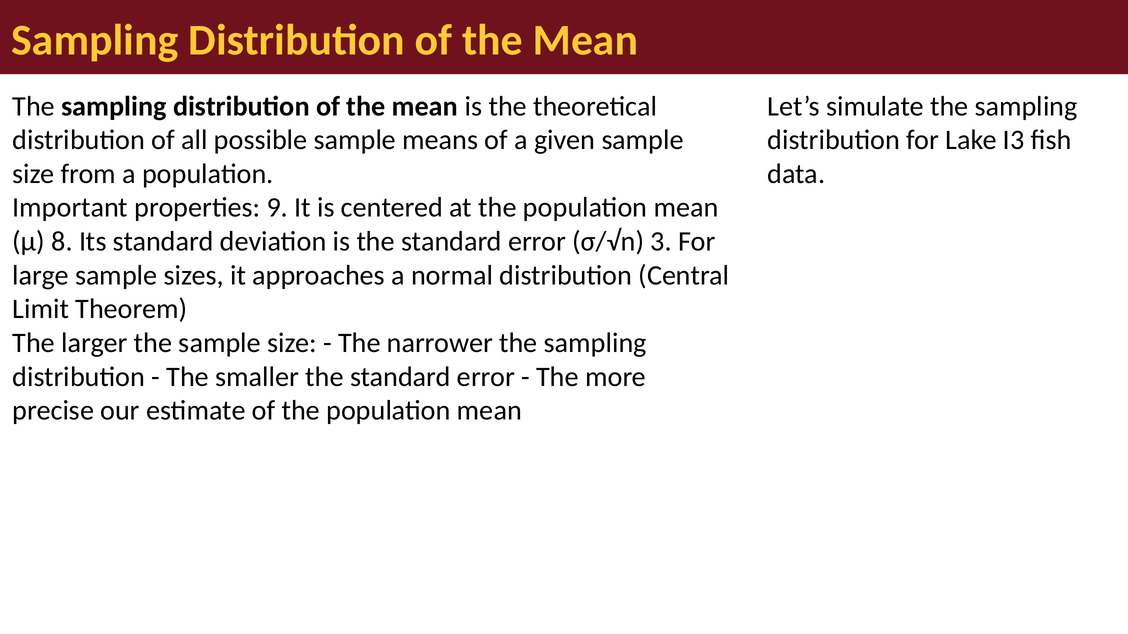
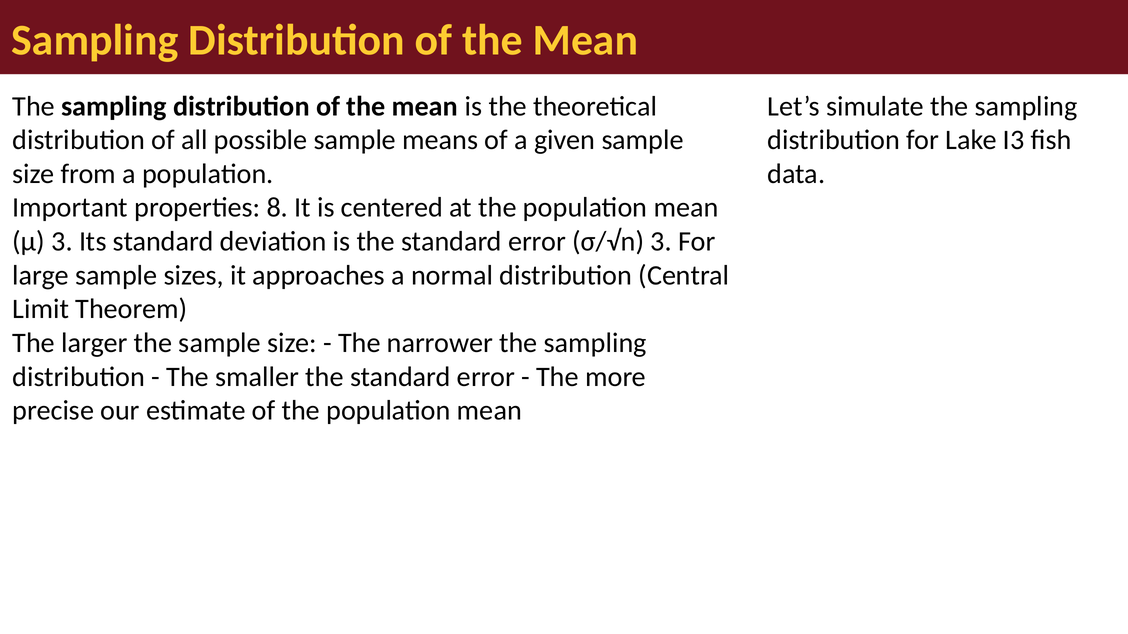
9: 9 -> 8 (277, 208)
μ 8: 8 -> 3 (62, 242)
